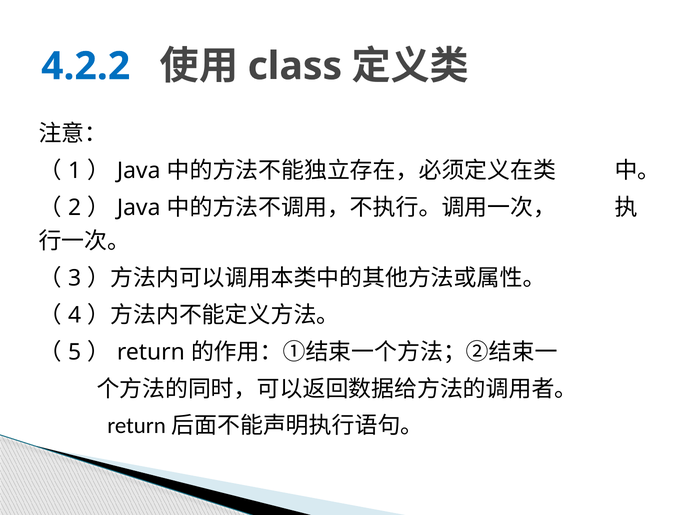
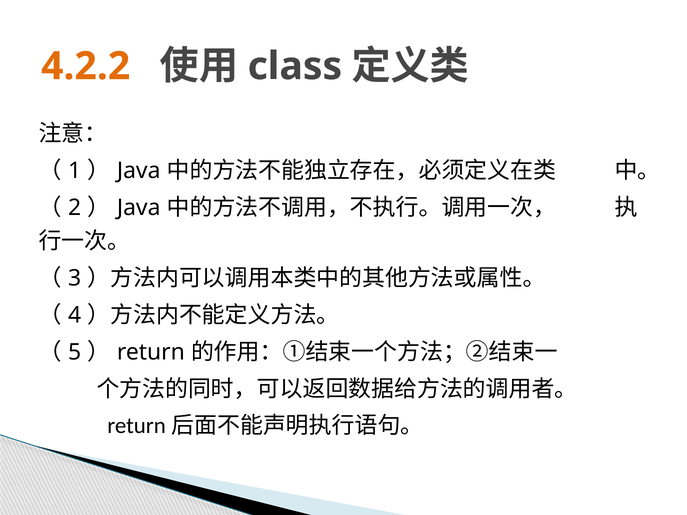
4.2.2 colour: blue -> orange (86, 66)
